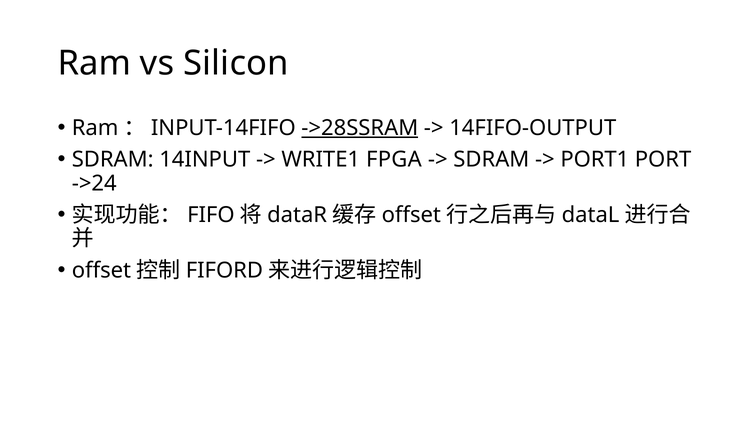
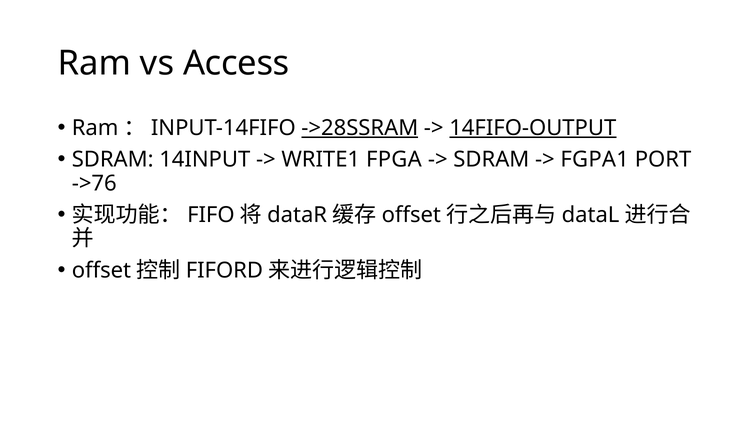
Silicon: Silicon -> Access (236, 64)
14FIFO-OUTPUT underline: none -> present (533, 128)
PORT1: PORT1 -> FGPA1 (595, 160)
->24: ->24 -> ->76 (94, 183)
